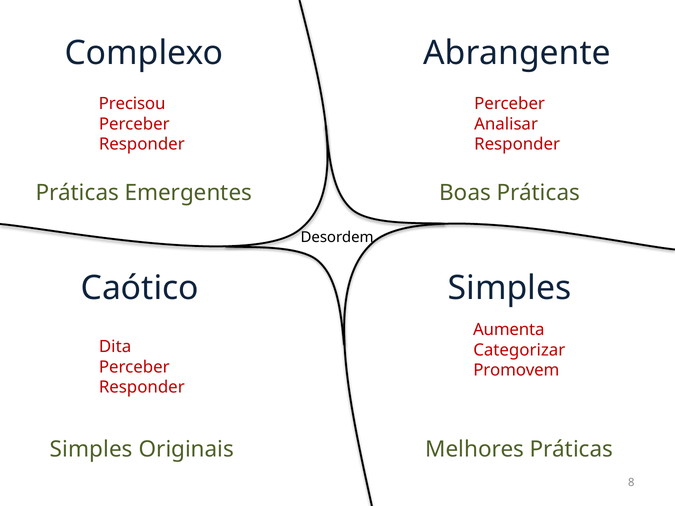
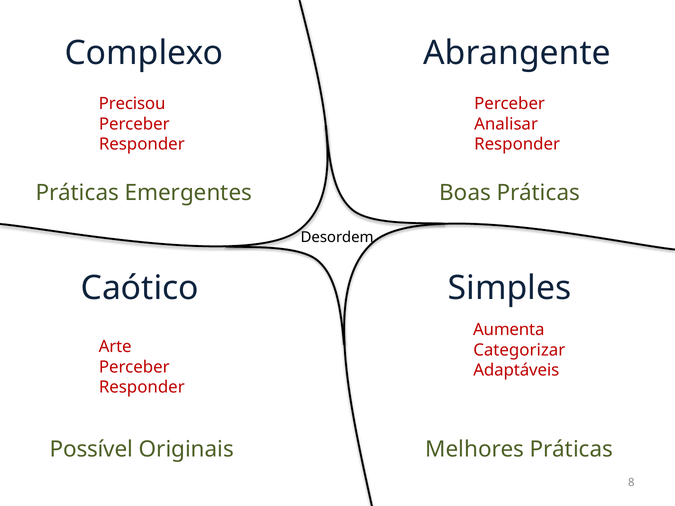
Dita: Dita -> Arte (115, 347)
Promovem: Promovem -> Adaptáveis (516, 370)
Simples: Simples -> Possível (91, 450)
